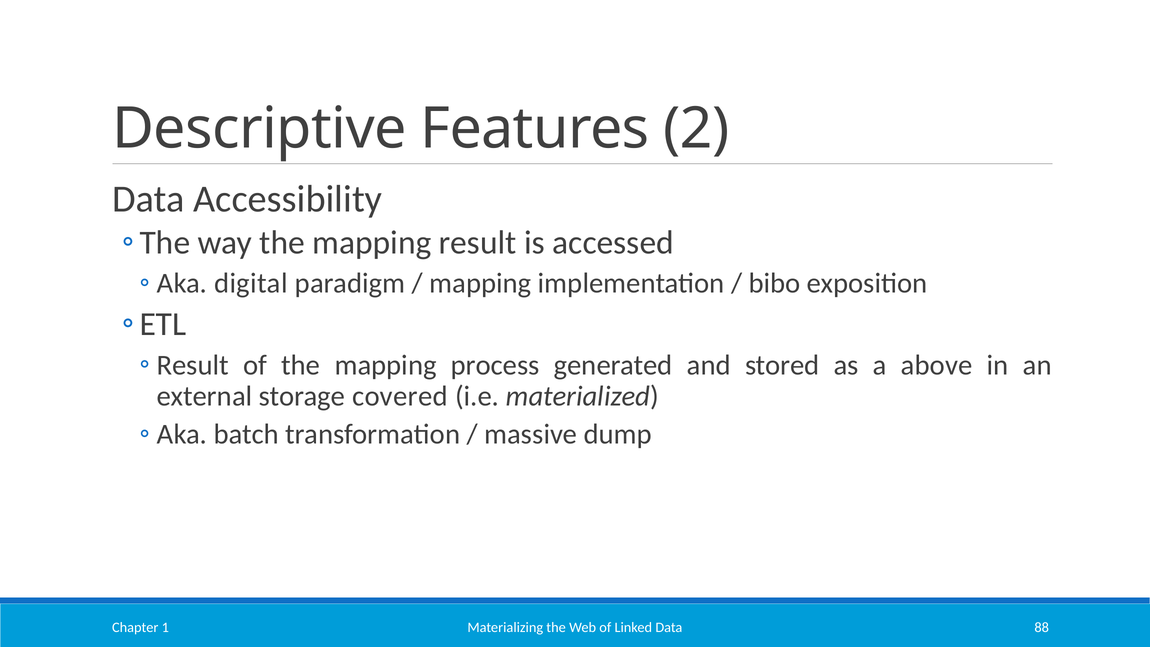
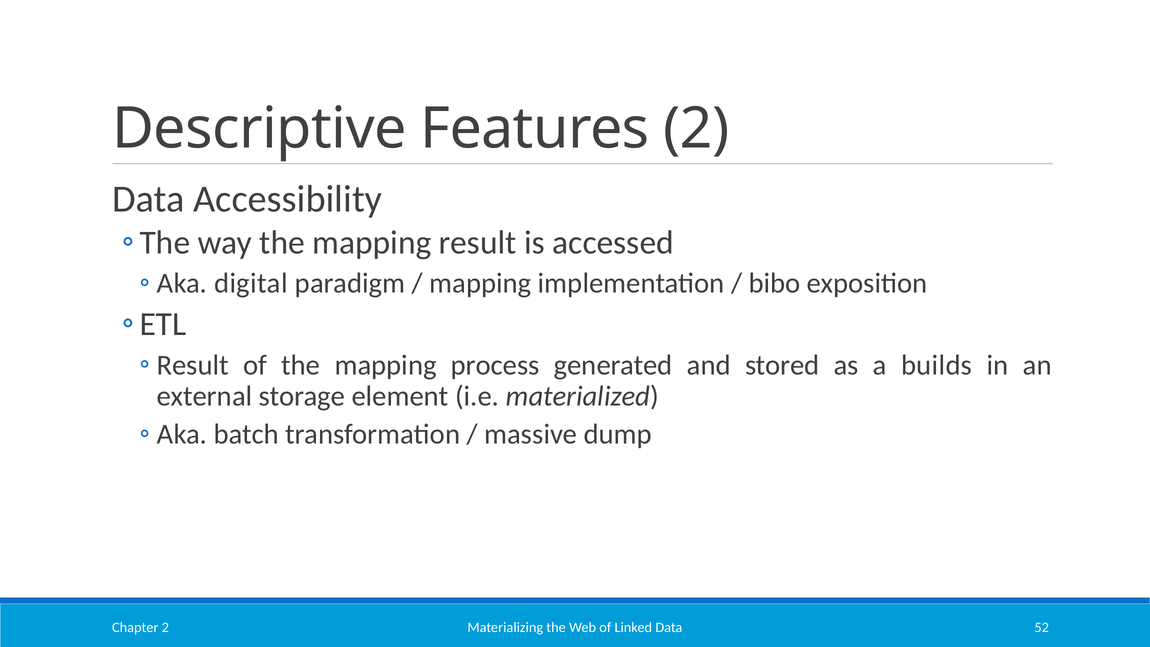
above: above -> builds (937, 365)
covered: covered -> element (400, 396)
88: 88 -> 52 (1042, 627)
Chapter 1: 1 -> 2 (165, 627)
